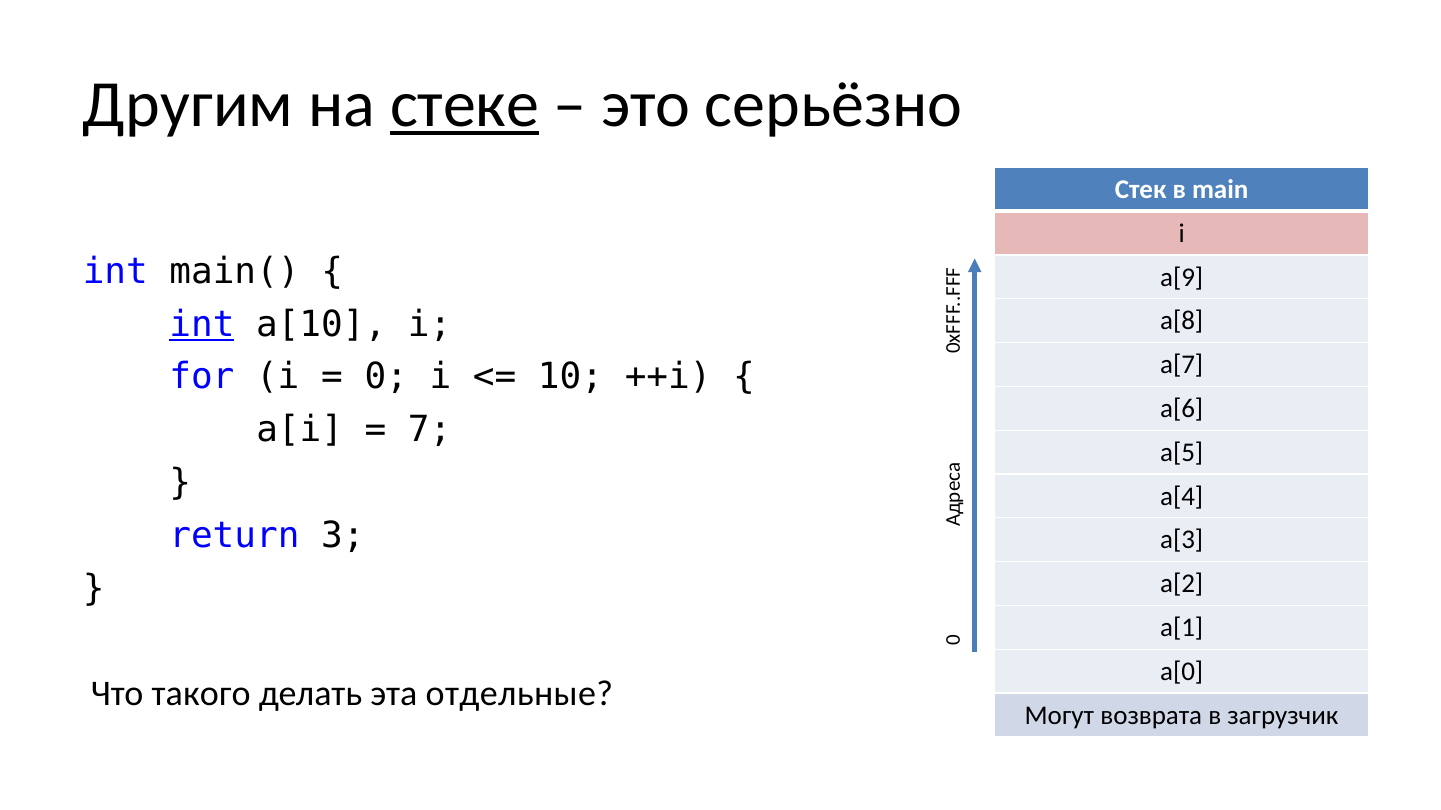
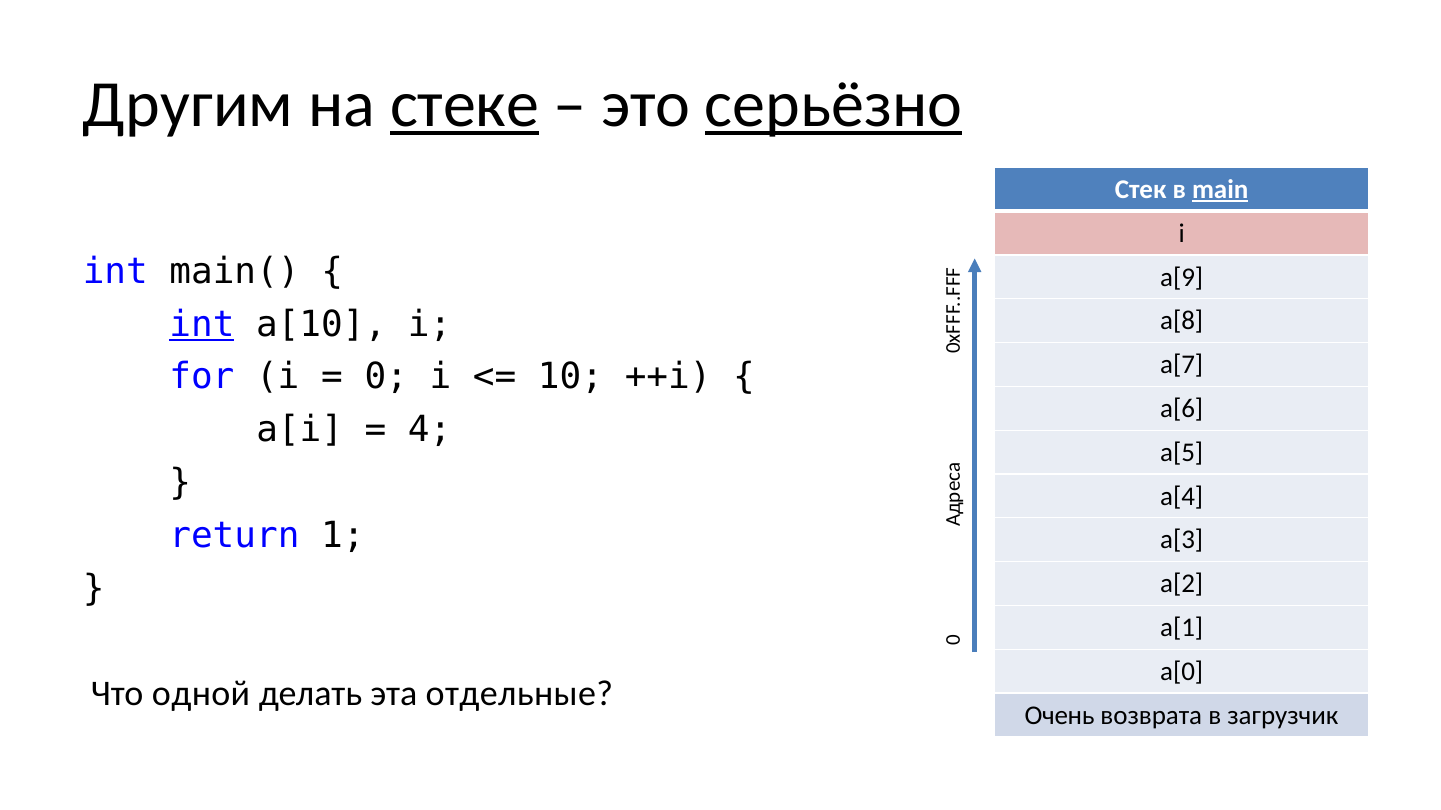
серьёзно underline: none -> present (834, 105)
main underline: none -> present (1220, 190)
7: 7 -> 4 (430, 430)
3: 3 -> 1 (343, 536)
такого: такого -> одной (201, 694)
Могут: Могут -> Очень (1060, 716)
